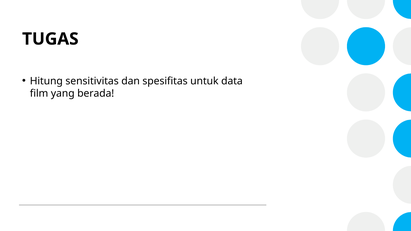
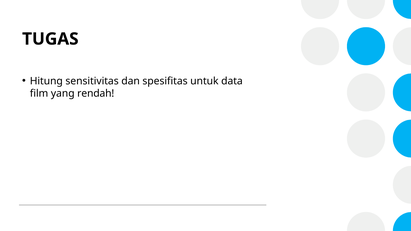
berada: berada -> rendah (96, 94)
